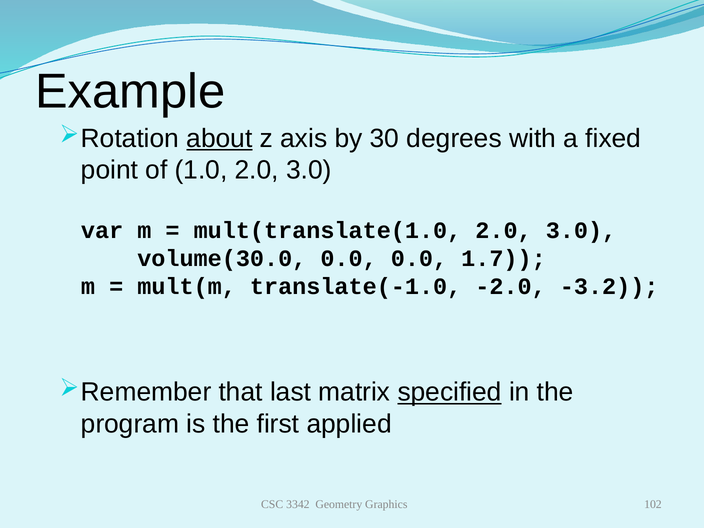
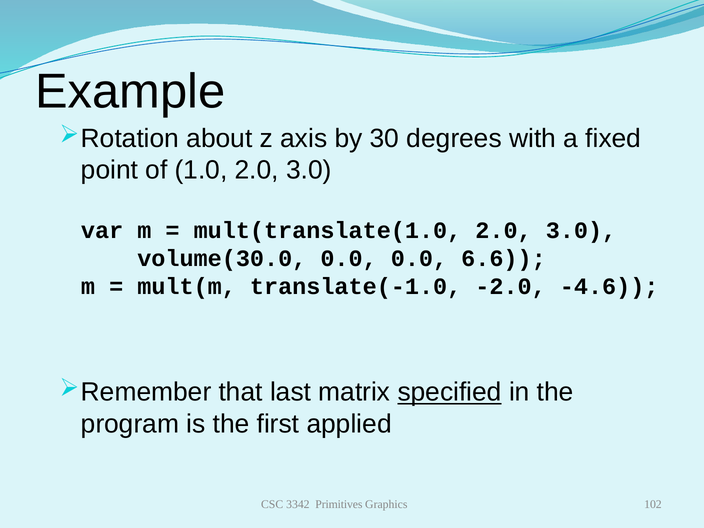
about underline: present -> none (219, 138)
1.7: 1.7 -> 6.6 (503, 259)
-3.2: -3.2 -> -4.6 (609, 287)
Geometry: Geometry -> Primitives (339, 504)
